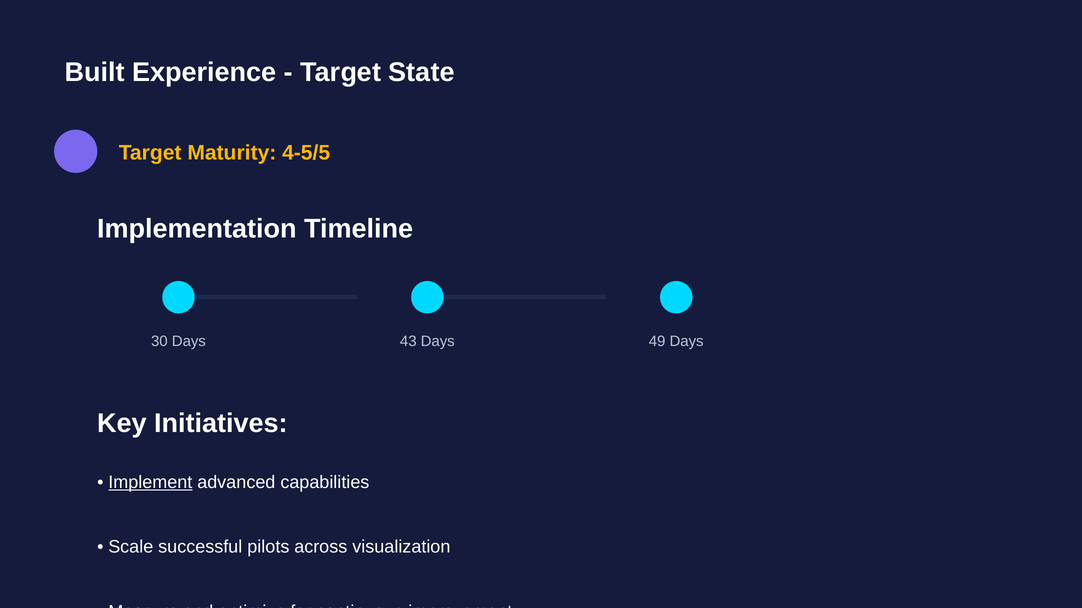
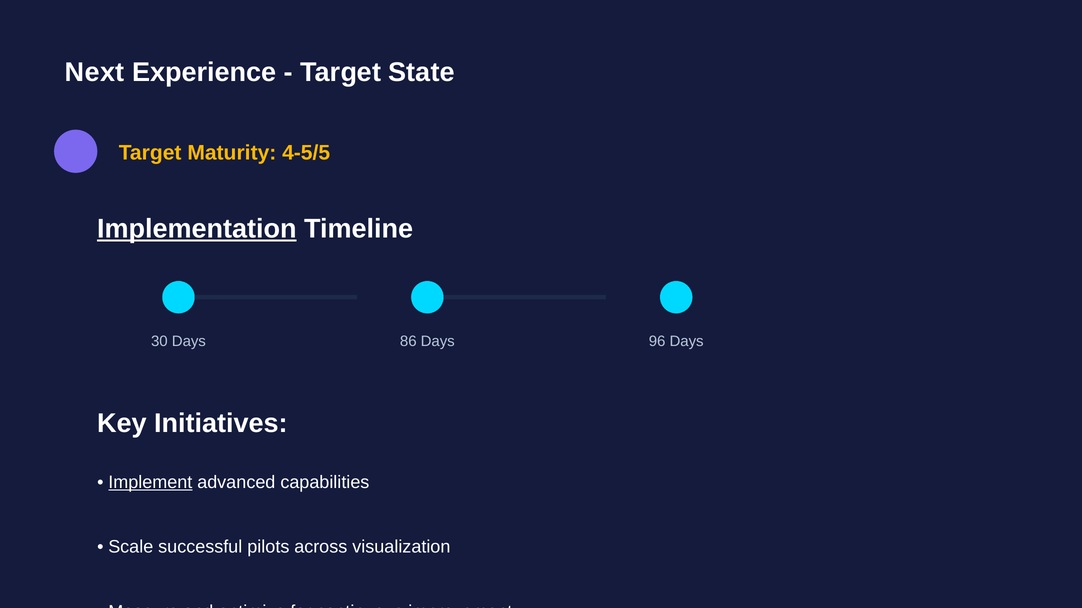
Built: Built -> Next (95, 72)
Implementation underline: none -> present (197, 229)
43: 43 -> 86 (408, 342)
49: 49 -> 96 (657, 342)
